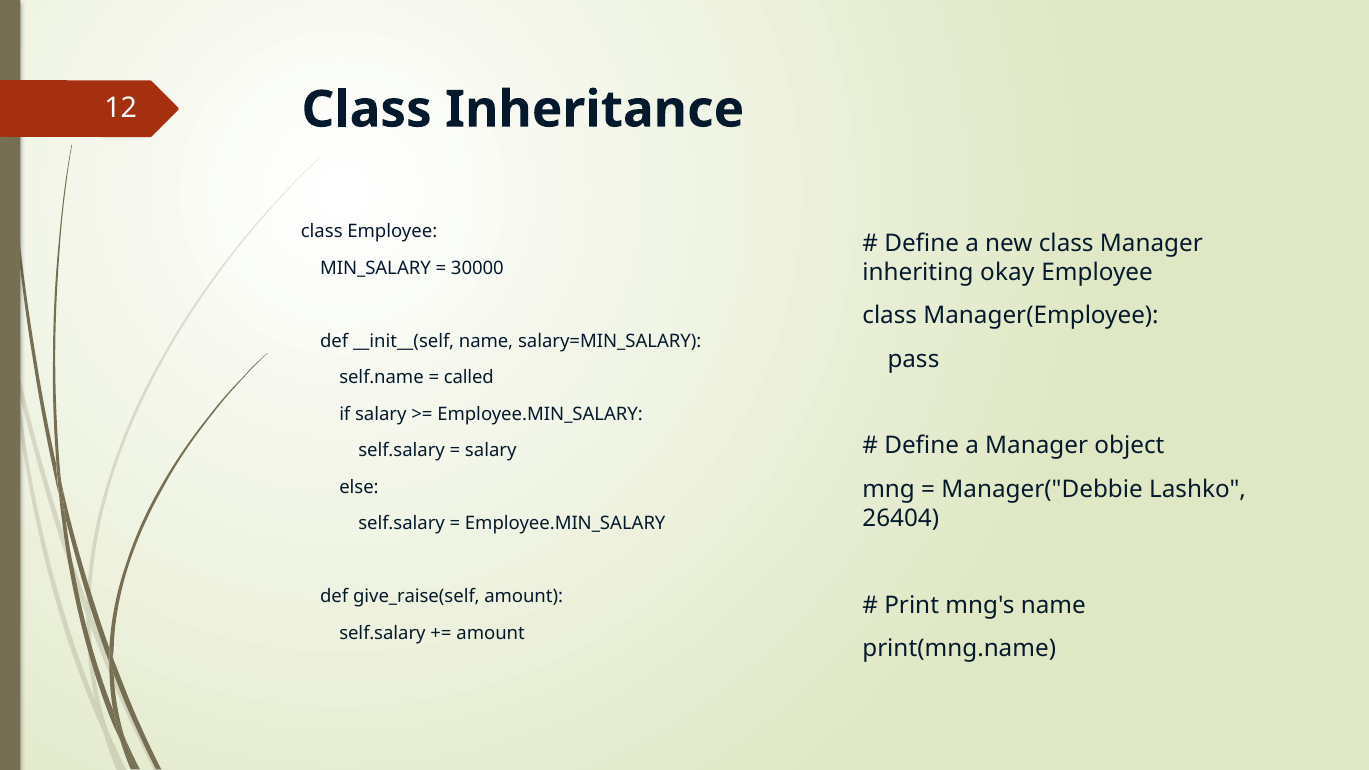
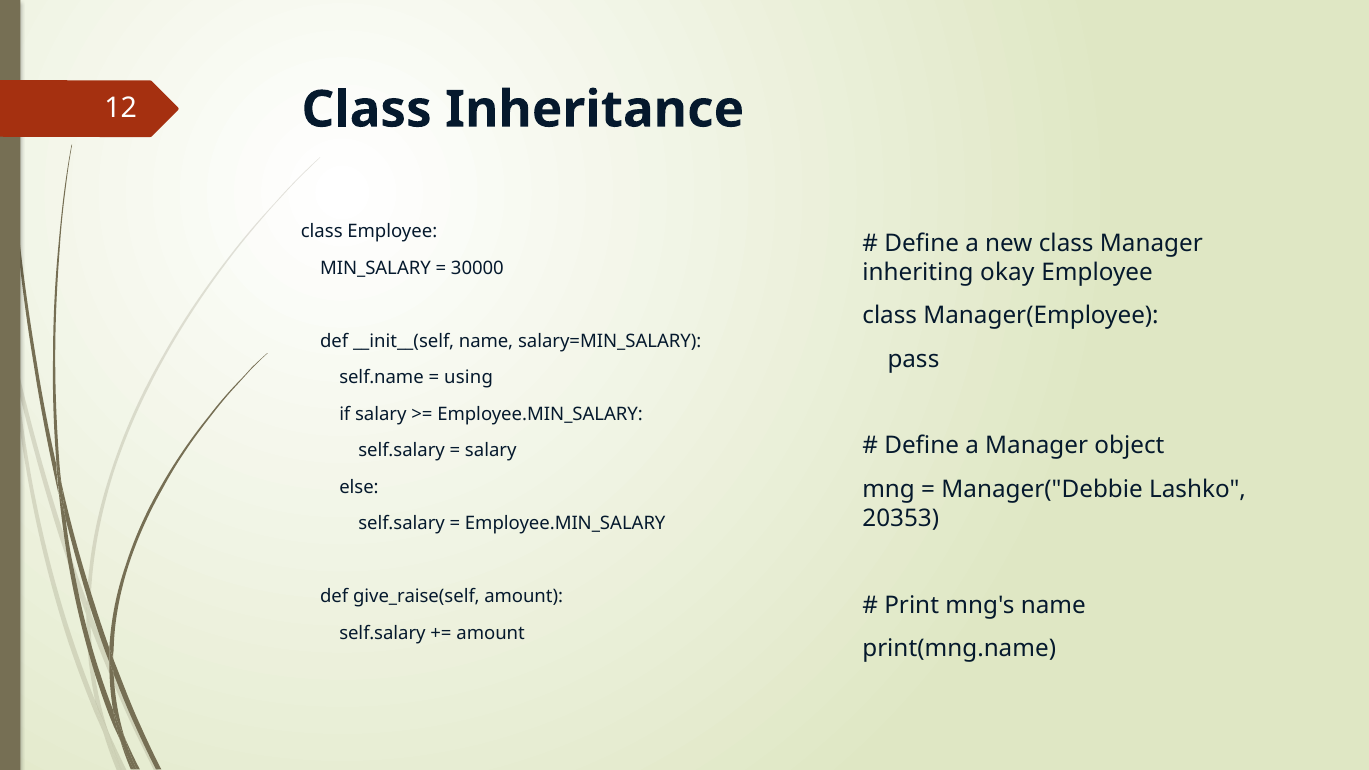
called: called -> using (469, 378)
26404: 26404 -> 20353 (901, 518)
